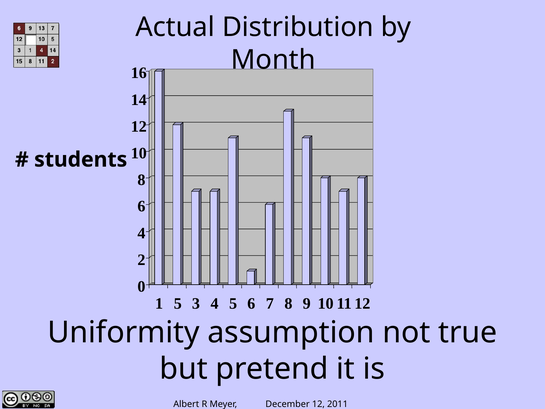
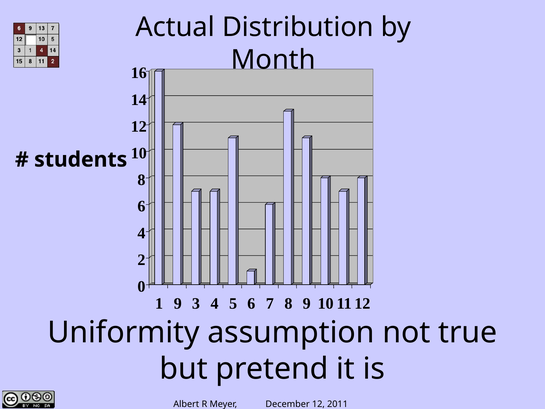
1 5: 5 -> 9 (178, 303)
